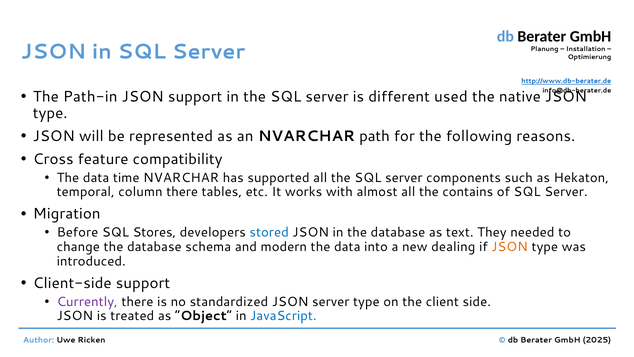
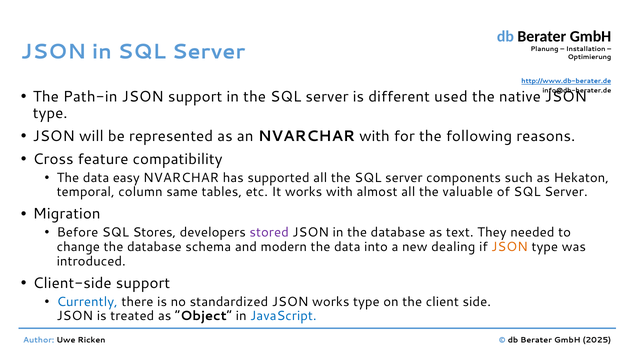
NVARCHAR path: path -> with (375, 136)
time: time -> easy (126, 178)
column there: there -> same (182, 192)
contains: contains -> valuable (468, 192)
stored colour: blue -> purple (269, 232)
Currently colour: purple -> blue (87, 301)
JSON server: server -> works (331, 301)
